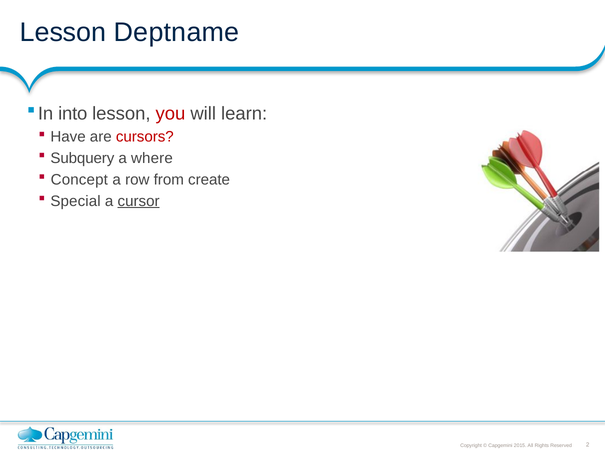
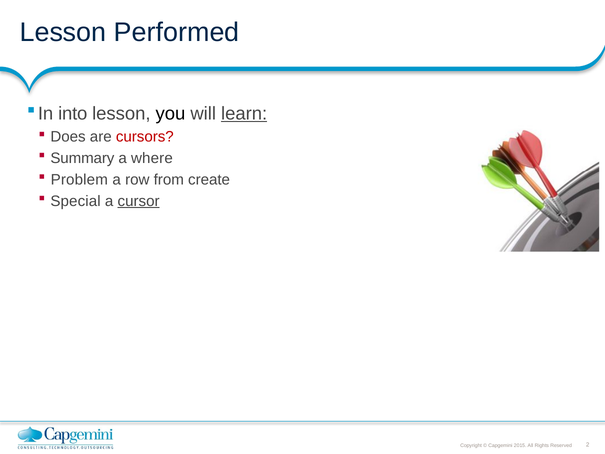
Deptname: Deptname -> Performed (177, 32)
you colour: red -> black (170, 114)
learn underline: none -> present (244, 114)
Have: Have -> Does (68, 137)
Subquery: Subquery -> Summary (82, 158)
Concept: Concept -> Problem (79, 180)
